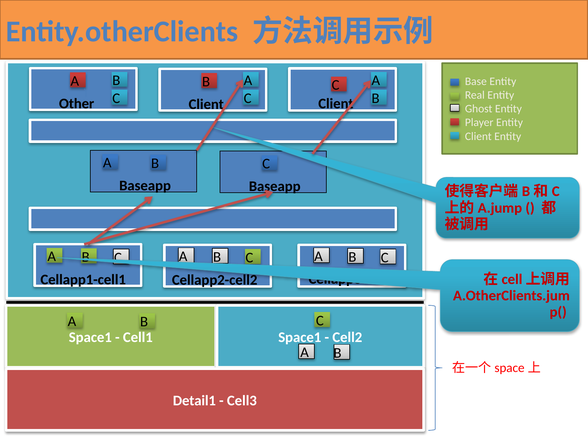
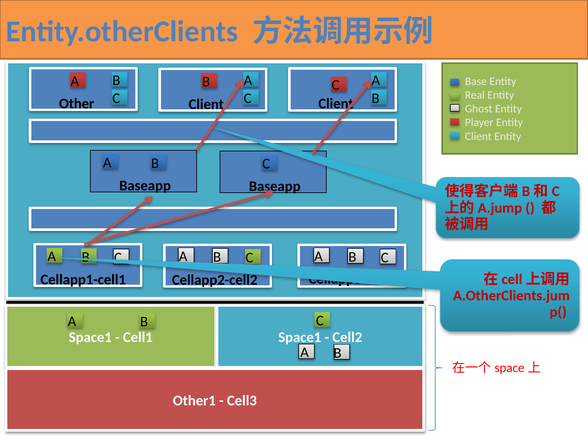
Detail1: Detail1 -> Other1 (194, 401)
